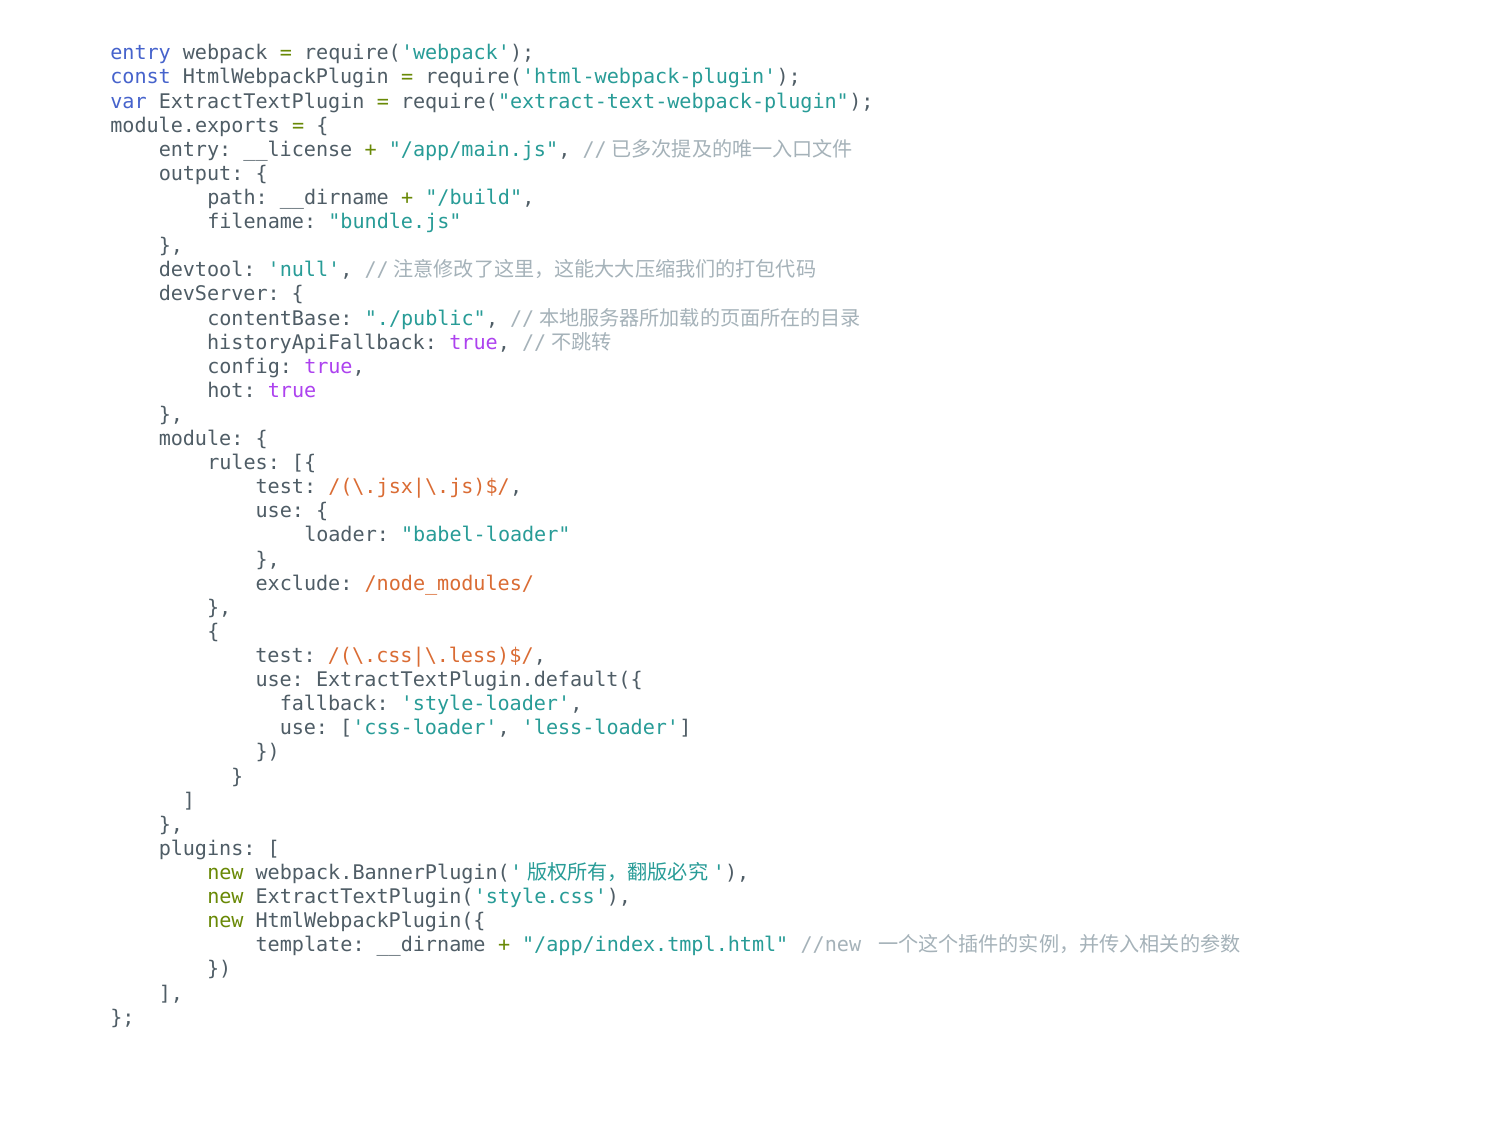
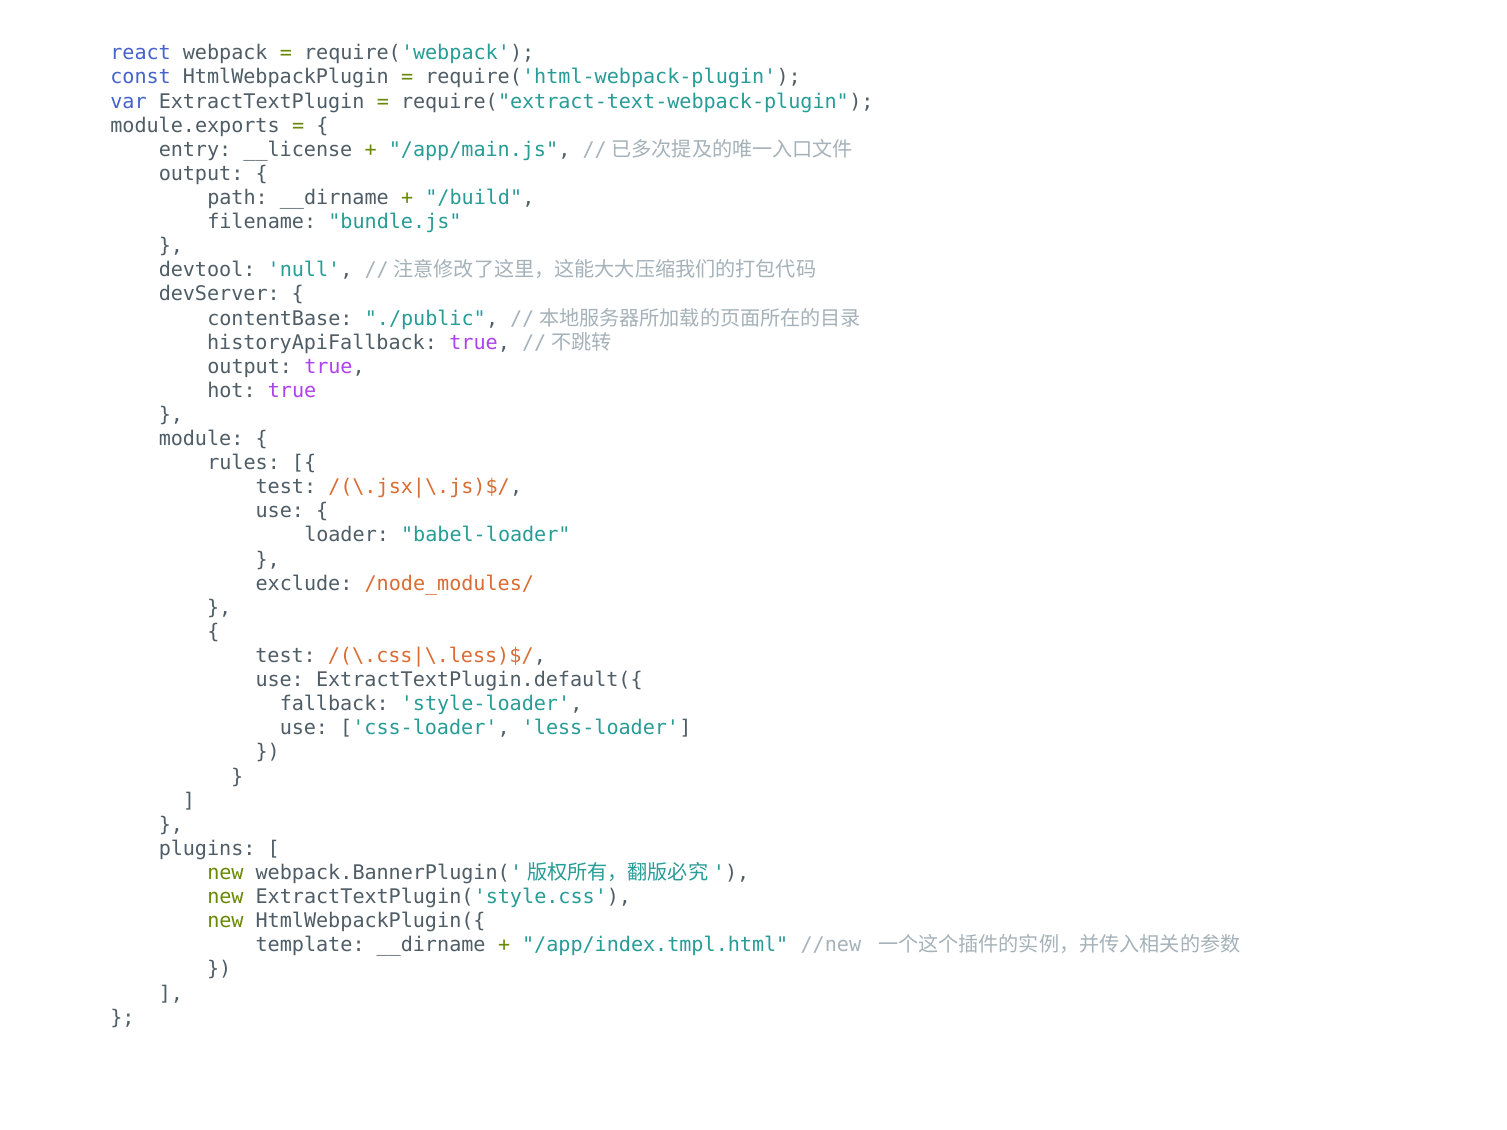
entry: entry -> react (141, 53)
config: config -> output (250, 367)
